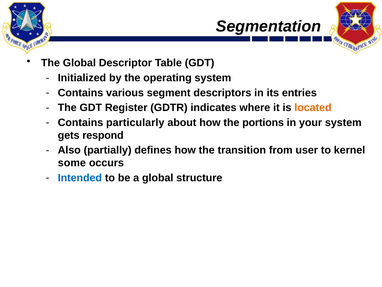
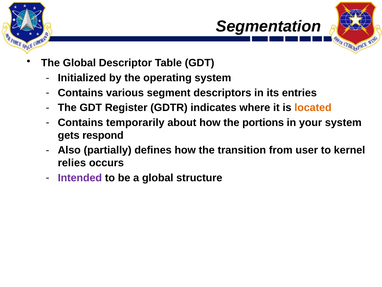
particularly: particularly -> temporarily (135, 122)
some: some -> relies (72, 163)
Intended colour: blue -> purple (80, 178)
